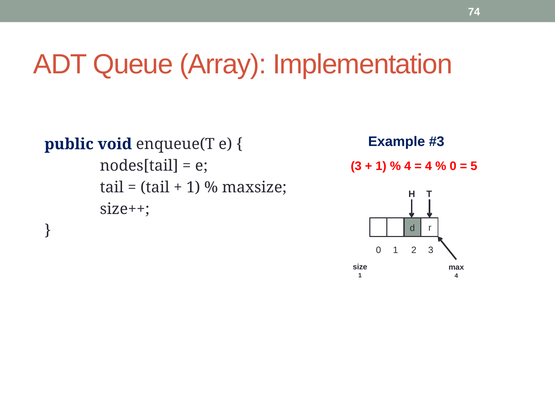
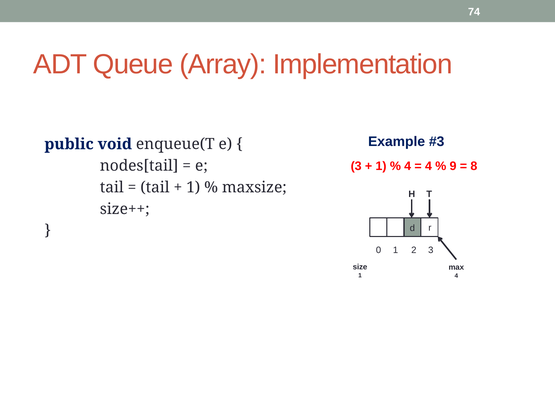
0: 0 -> 9 (453, 166)
5: 5 -> 8 (474, 166)
